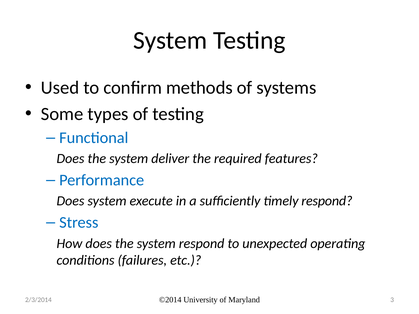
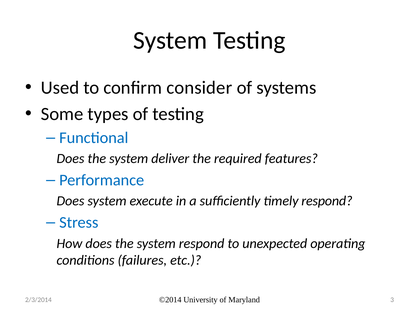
methods: methods -> consider (199, 88)
